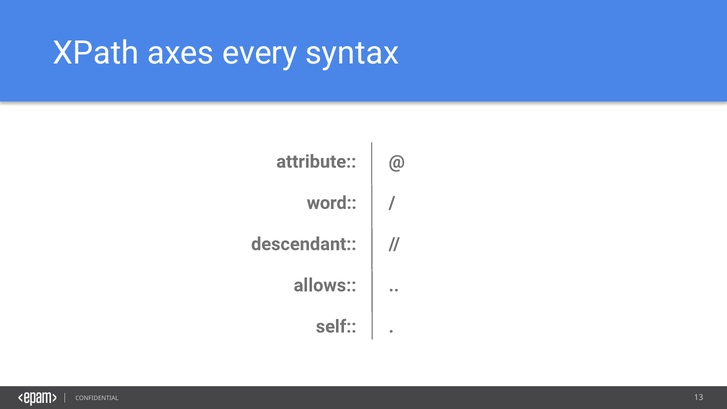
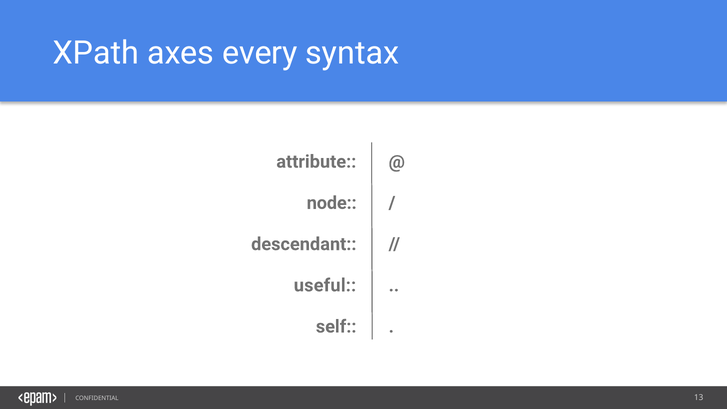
word: word -> node (332, 203)
allows: allows -> useful (325, 285)
